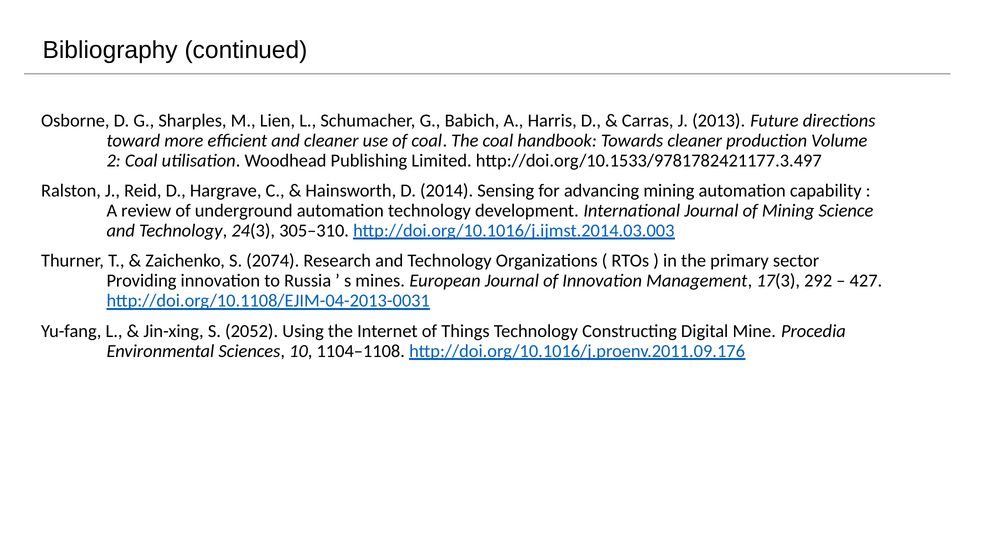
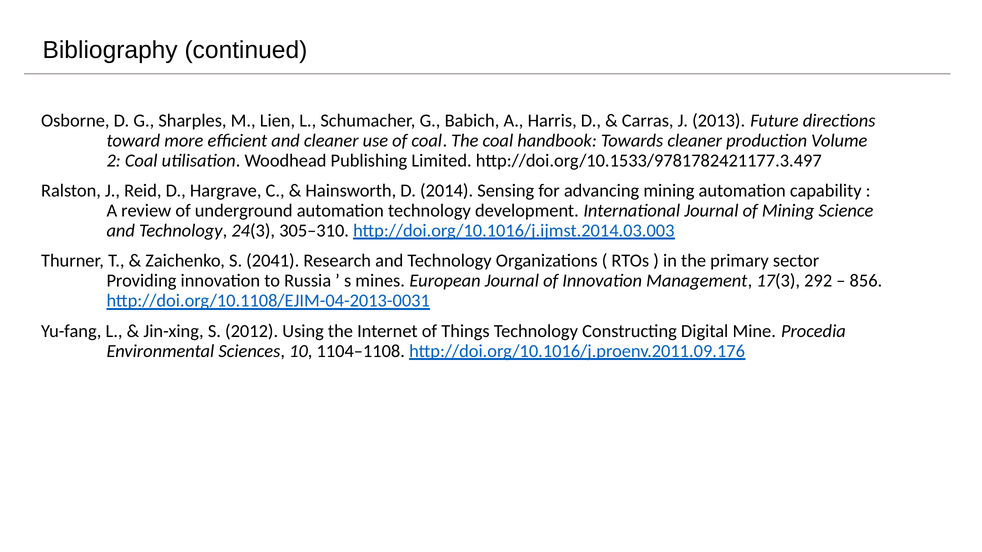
2074: 2074 -> 2041 (273, 261)
427: 427 -> 856 (866, 281)
2052: 2052 -> 2012 (252, 331)
